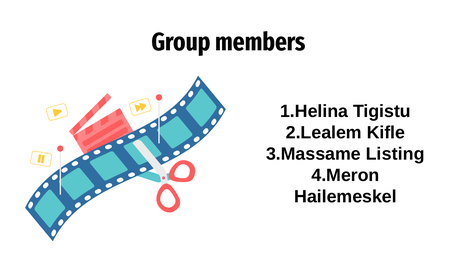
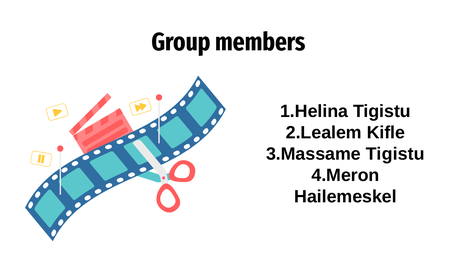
3.Massame Listing: Listing -> Tigistu (395, 154)
